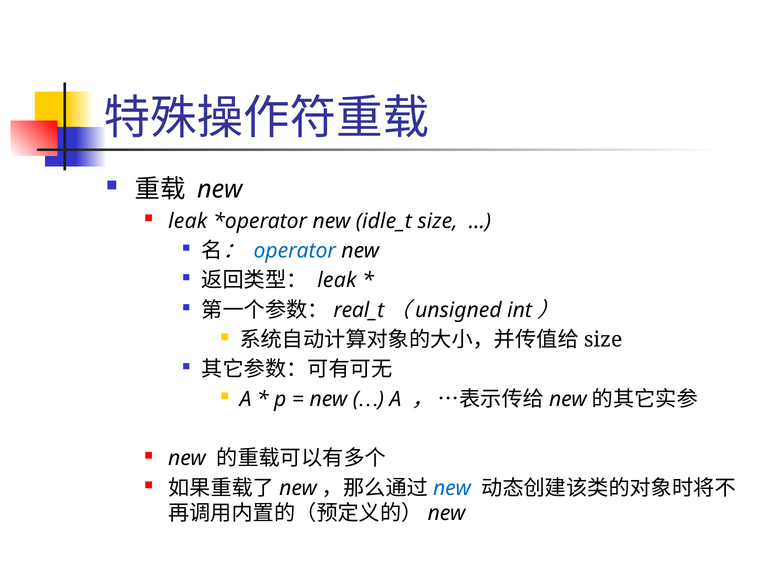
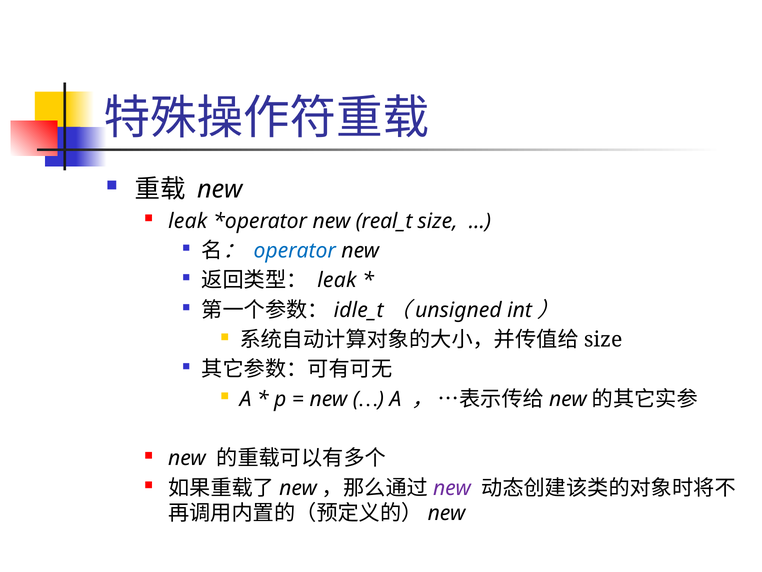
idle_t: idle_t -> real_t (384, 221)
real_t: real_t -> idle_t (359, 310)
new colour: blue -> purple (452, 488)
